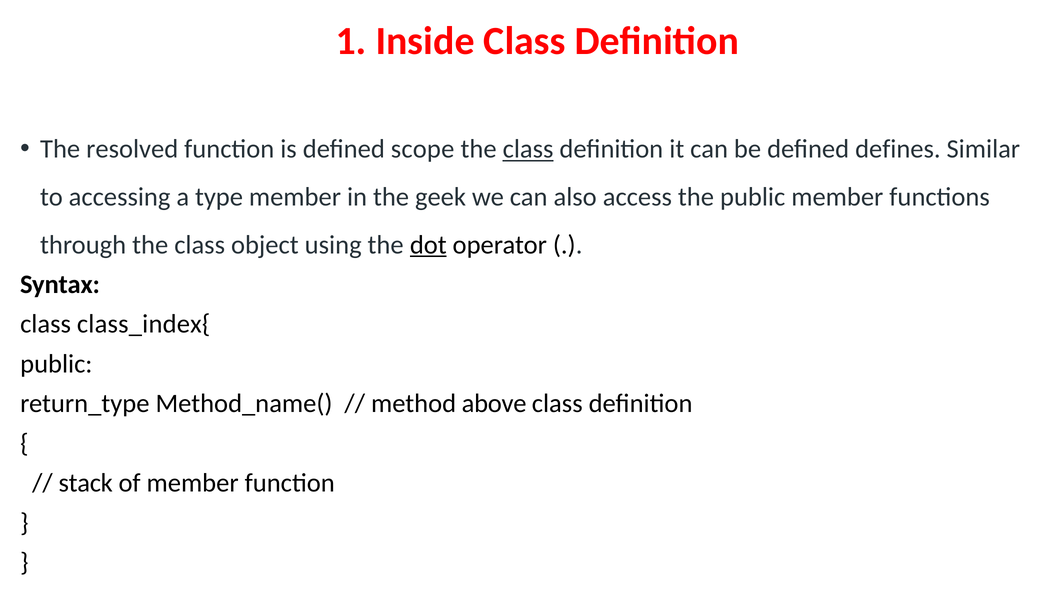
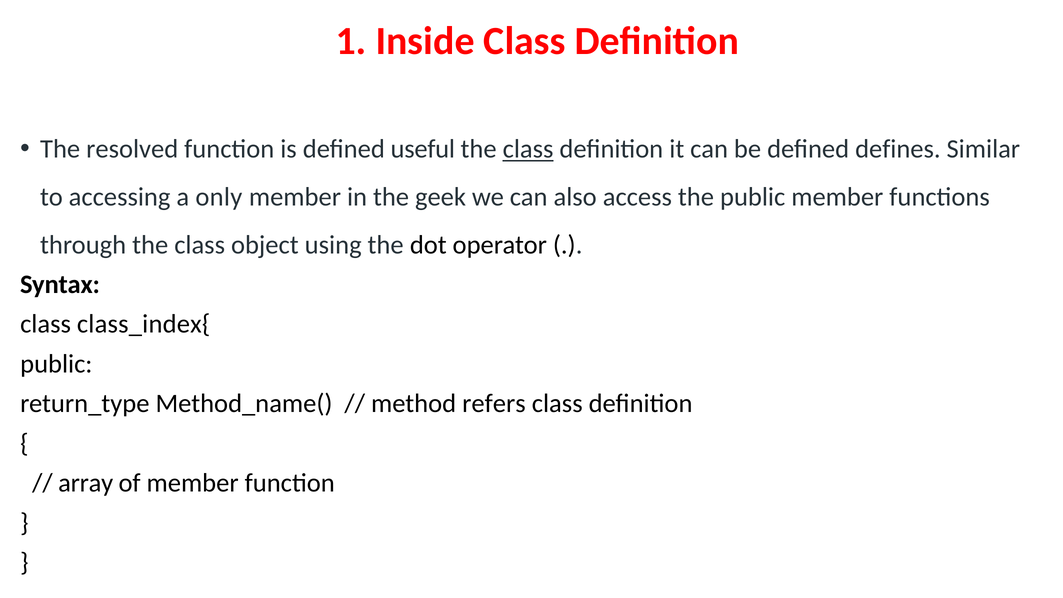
scope: scope -> useful (423, 149)
type: type -> only (219, 197)
dot underline: present -> none (428, 245)
above: above -> refers (494, 404)
stack: stack -> array (86, 483)
